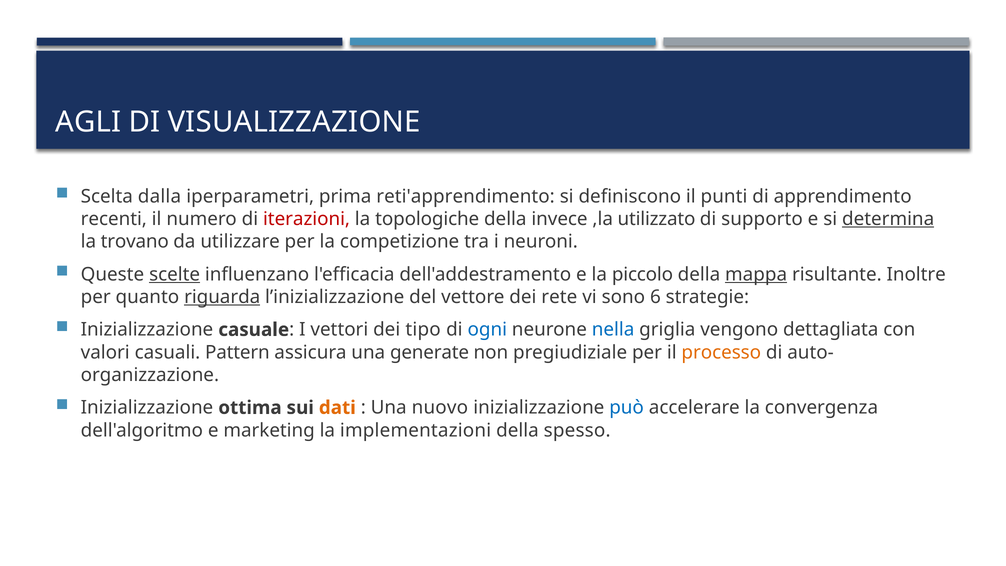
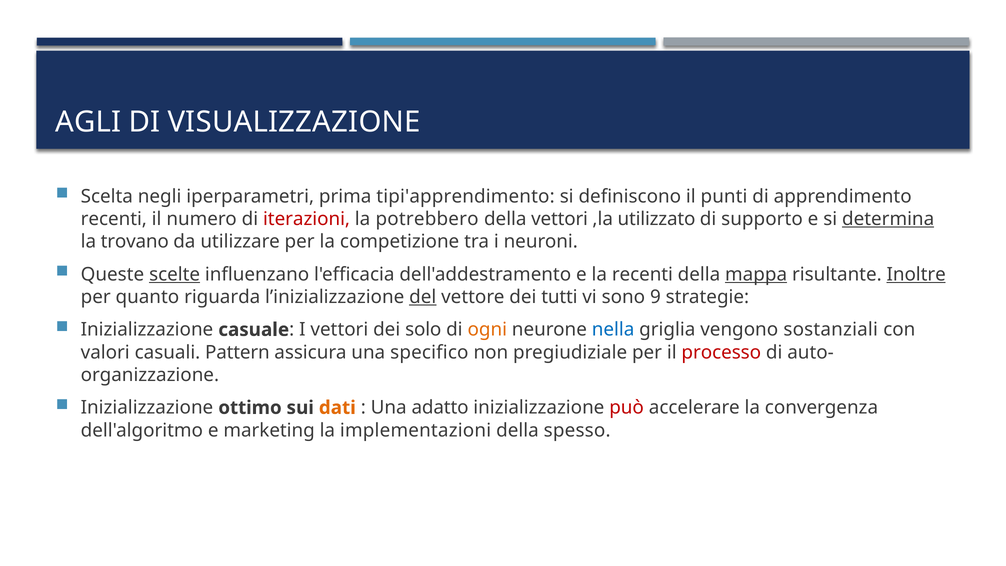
dalla: dalla -> negli (160, 196)
reti'apprendimento: reti'apprendimento -> tipi'apprendimento (466, 196)
topologiche: topologiche -> potrebbero (427, 219)
della invece: invece -> vettori (560, 219)
la piccolo: piccolo -> recenti (642, 274)
Inoltre underline: none -> present (916, 274)
riguarda underline: present -> none (222, 297)
del underline: none -> present (423, 297)
rete: rete -> tutti (559, 297)
6: 6 -> 9 (655, 297)
tipo: tipo -> solo (423, 330)
ogni colour: blue -> orange (487, 330)
dettagliata: dettagliata -> sostanziali (831, 330)
generate: generate -> specifico (429, 352)
processo colour: orange -> red (721, 352)
ottima: ottima -> ottimo (250, 408)
nuovo: nuovo -> adatto (440, 408)
può colour: blue -> red (627, 408)
